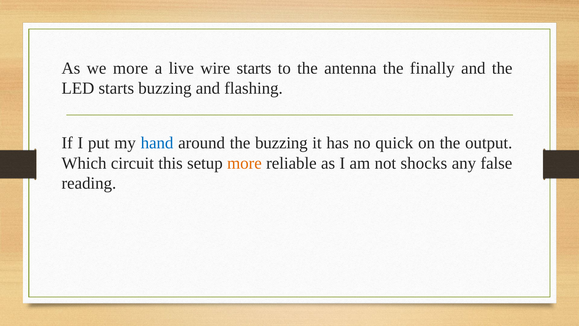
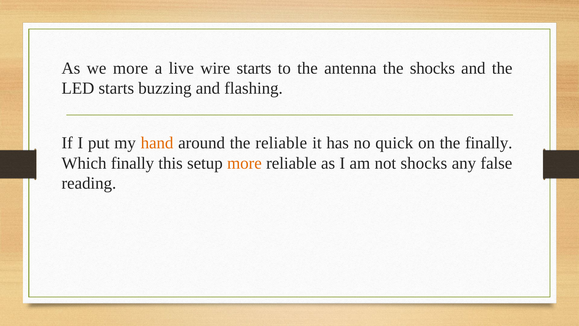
the finally: finally -> shocks (432, 68)
hand colour: blue -> orange (157, 143)
the buzzing: buzzing -> reliable (281, 143)
the output: output -> finally (489, 143)
Which circuit: circuit -> finally (132, 163)
